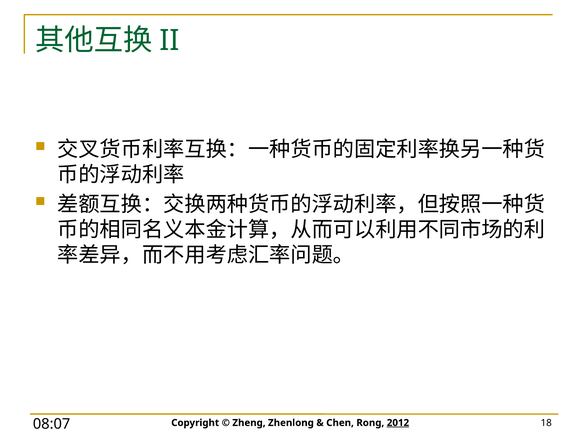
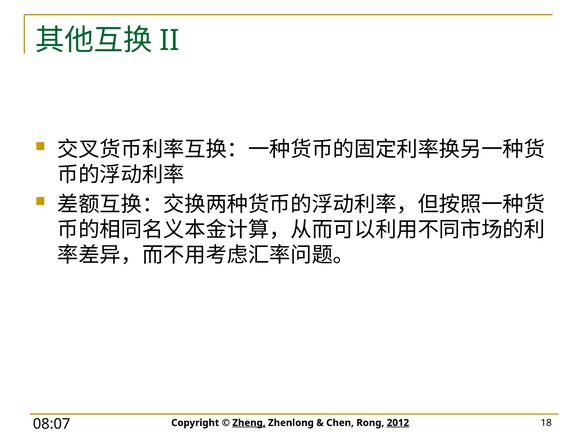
Zheng underline: none -> present (249, 423)
